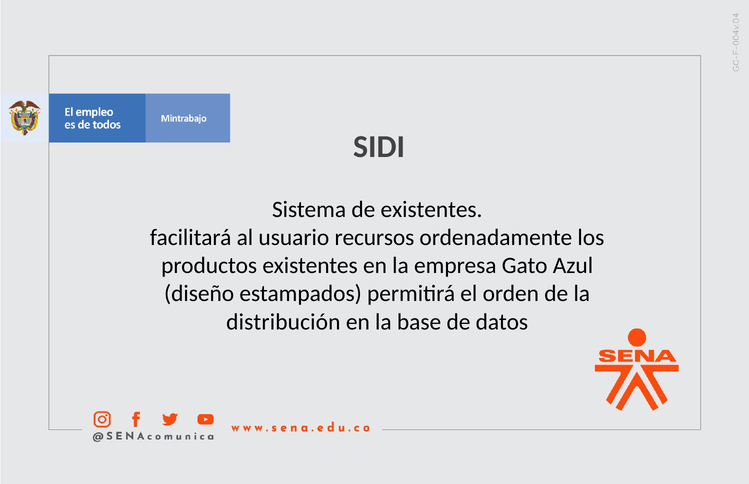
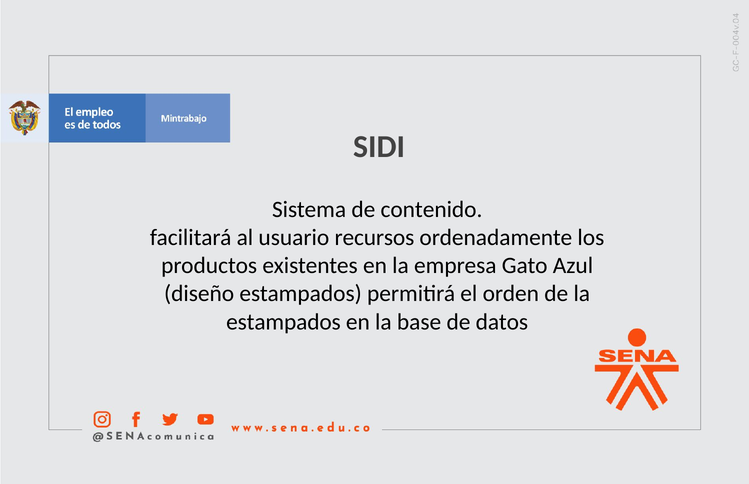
de existentes: existentes -> contenido (432, 209)
distribución: distribución -> estampados (283, 322)
